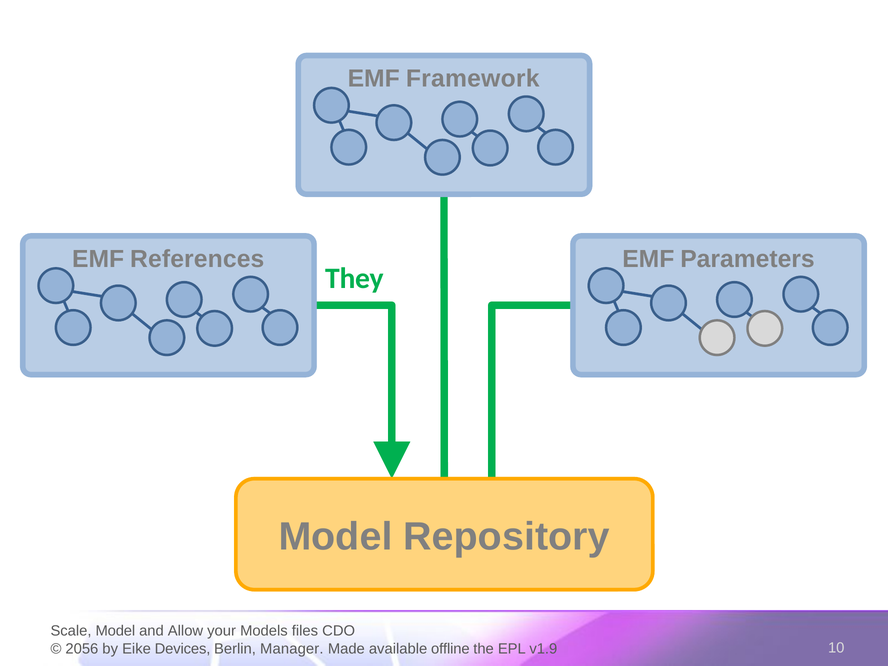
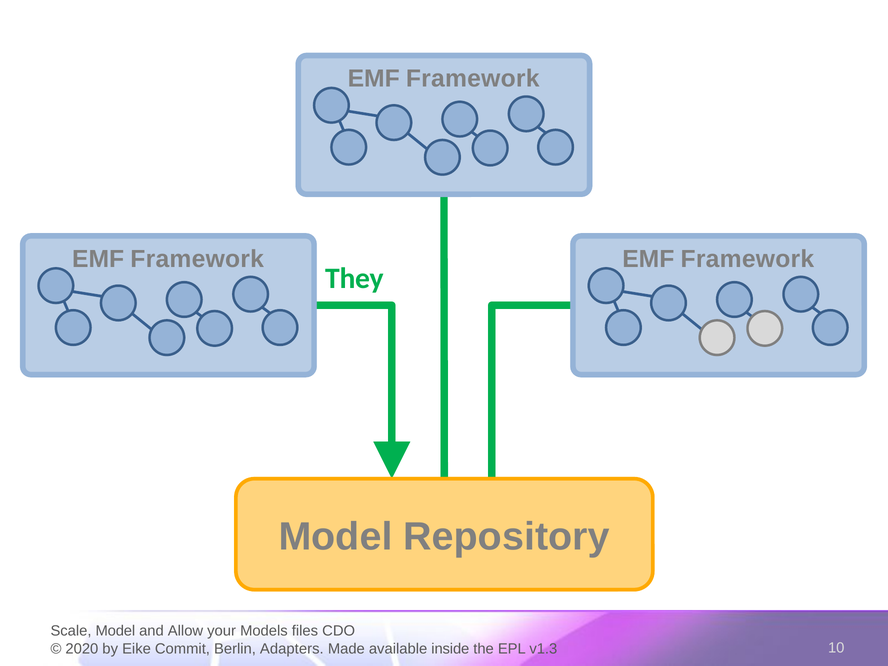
References: References -> Framework (197, 259)
Parameters: Parameters -> Framework (747, 259)
2056: 2056 -> 2020 (82, 649)
Devices: Devices -> Commit (182, 649)
Manager: Manager -> Adapters (292, 649)
offline: offline -> inside (450, 649)
v1.9: v1.9 -> v1.3 (543, 649)
